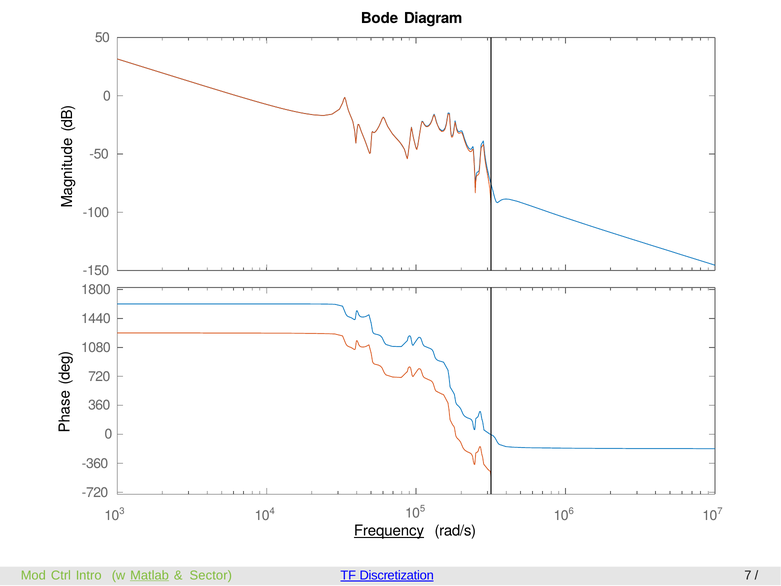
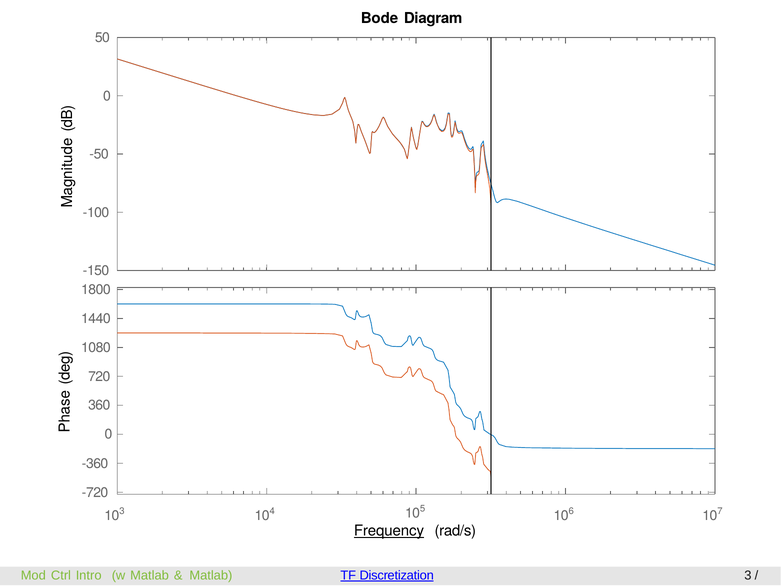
Matlab underline: present -> none (150, 576)
Sector: Sector -> Matlab (211, 576)
7: 7 -> 3 (748, 576)
